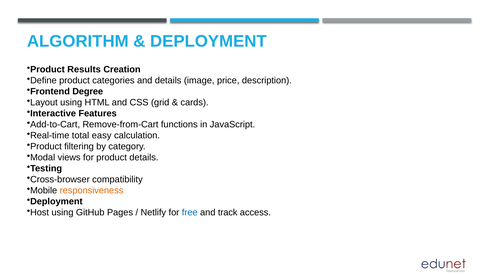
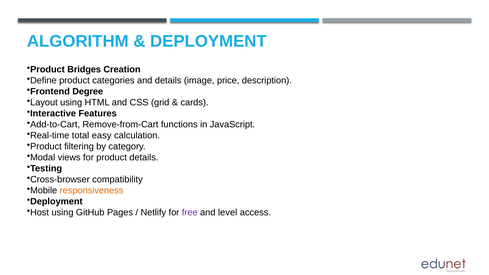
Results: Results -> Bridges (84, 70)
free colour: blue -> purple (190, 213)
track: track -> level (228, 213)
